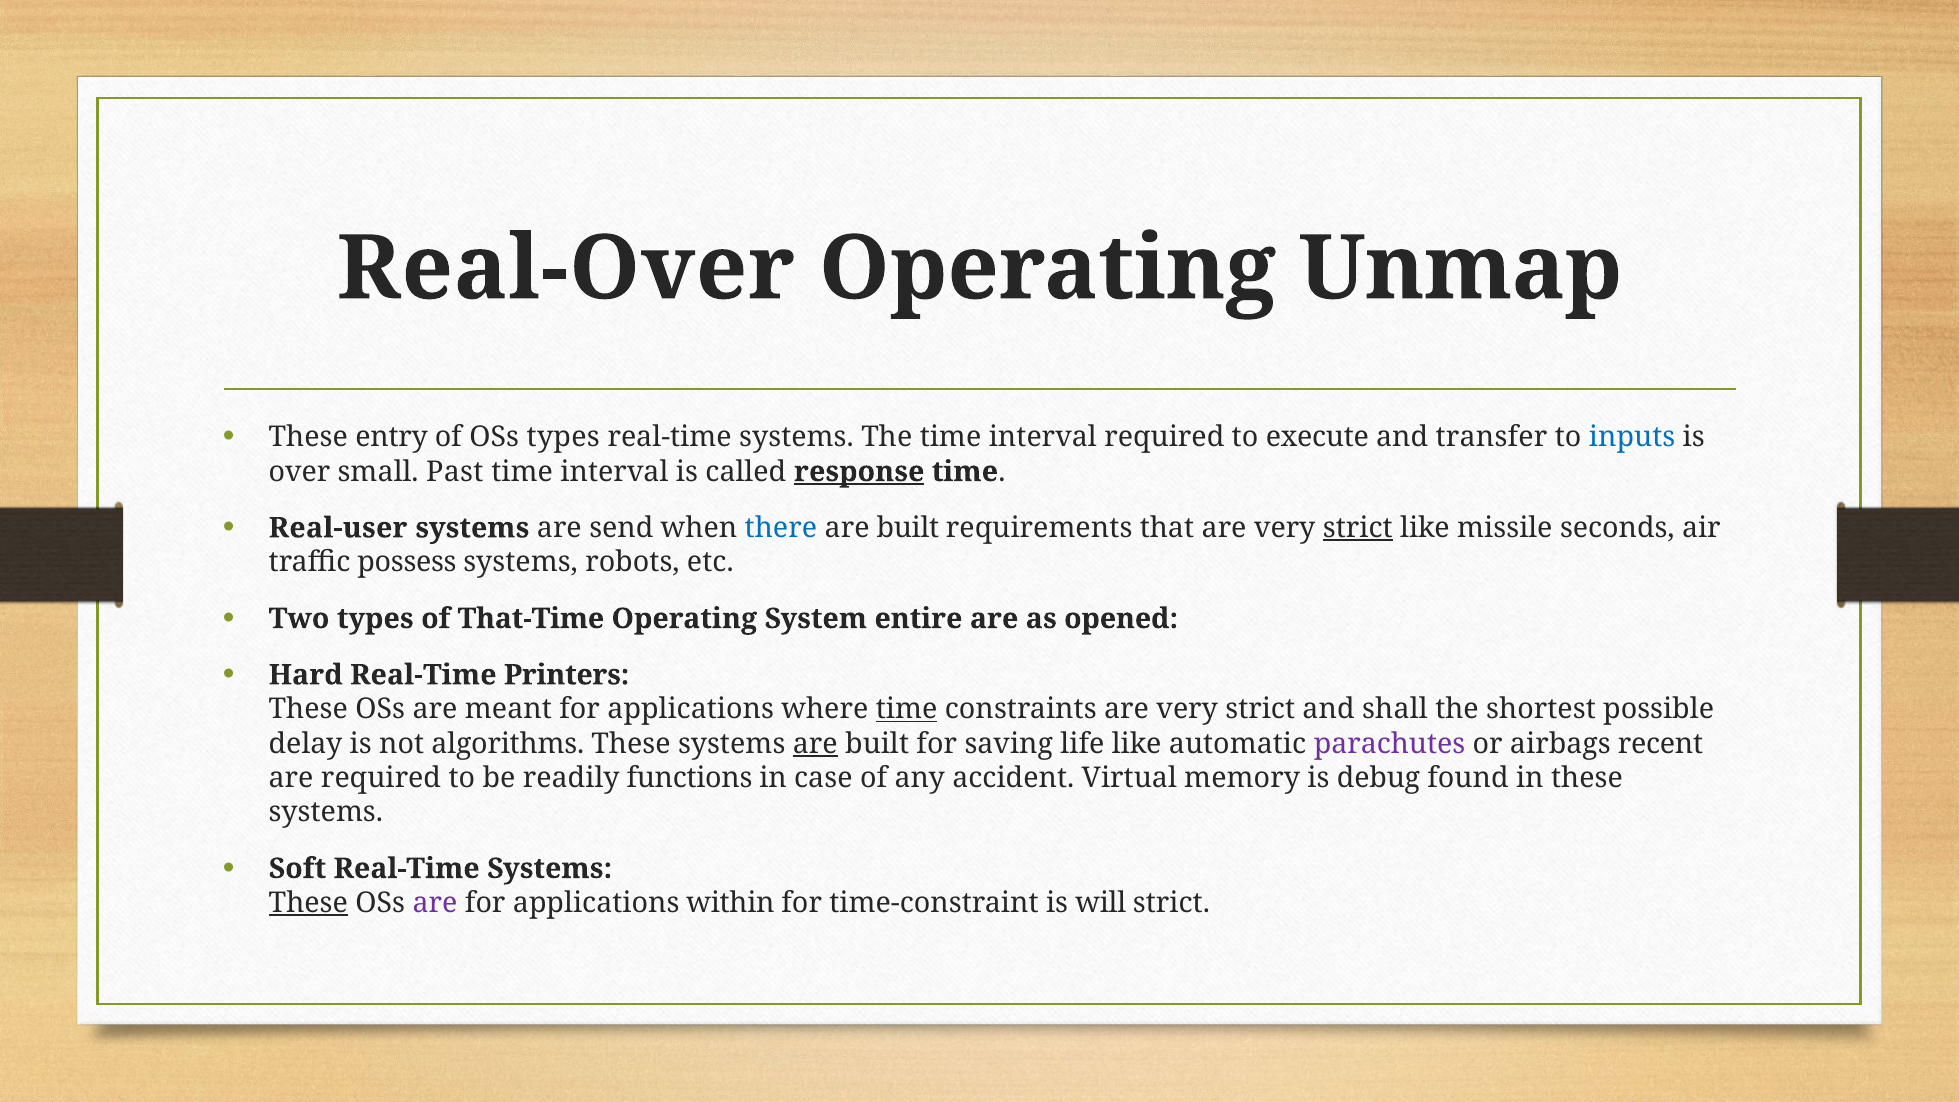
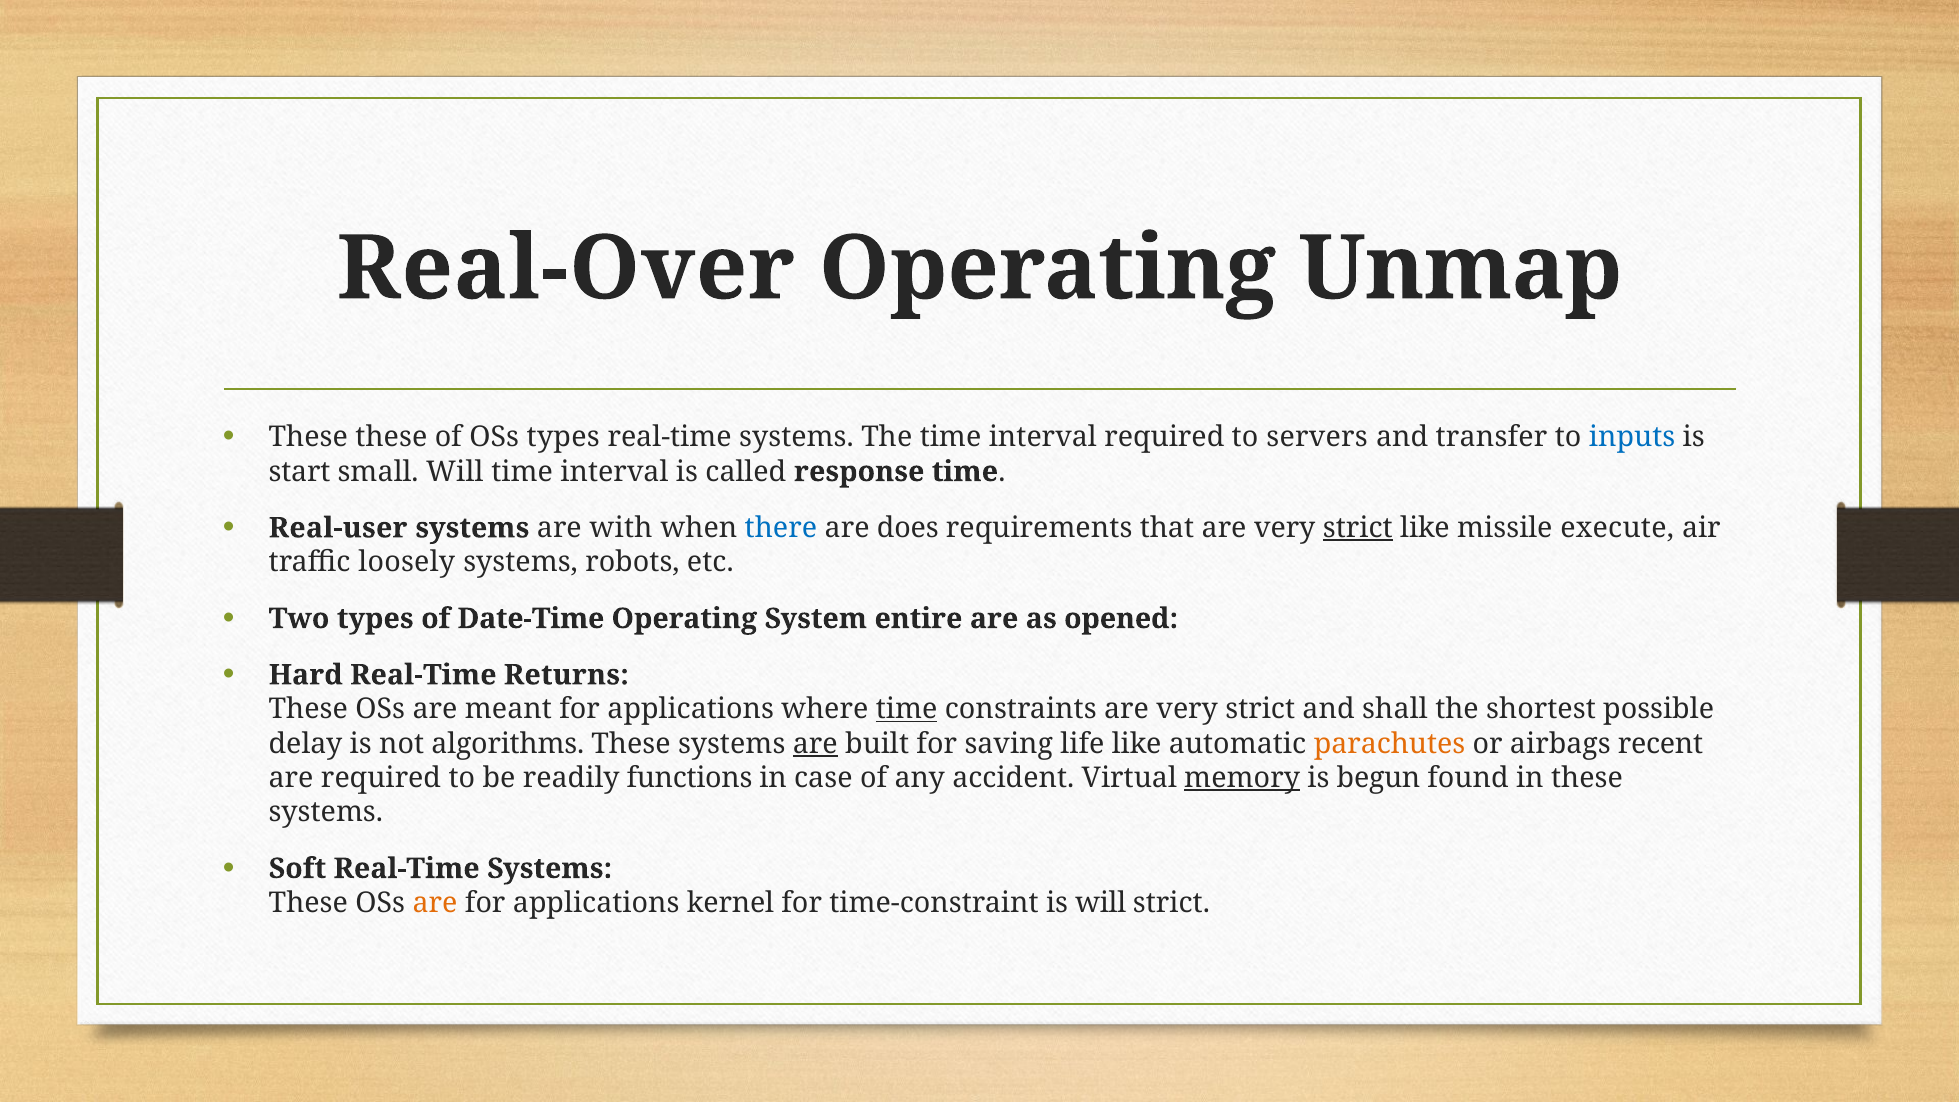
These entry: entry -> these (391, 437)
execute: execute -> servers (1317, 437)
over: over -> start (300, 472)
small Past: Past -> Will (455, 472)
response underline: present -> none (859, 472)
send: send -> with (621, 528)
built: built -> does (908, 528)
seconds: seconds -> execute (1617, 528)
possess: possess -> loosely (407, 562)
That-Time: That-Time -> Date-Time (531, 619)
Printers: Printers -> Returns (566, 675)
parachutes colour: purple -> orange (1389, 744)
memory underline: none -> present (1242, 778)
debug: debug -> begun (1379, 778)
These underline: present -> none (308, 903)
are colour: purple -> orange (435, 903)
within: within -> kernel (730, 903)
